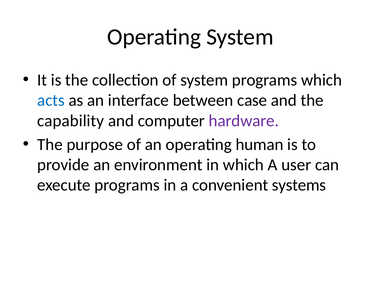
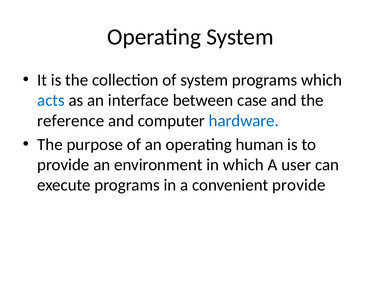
capability: capability -> reference (71, 121)
hardware colour: purple -> blue (244, 121)
convenient systems: systems -> provide (299, 185)
